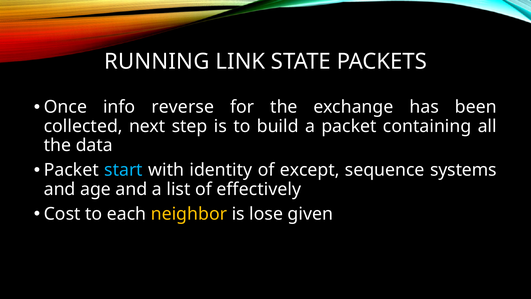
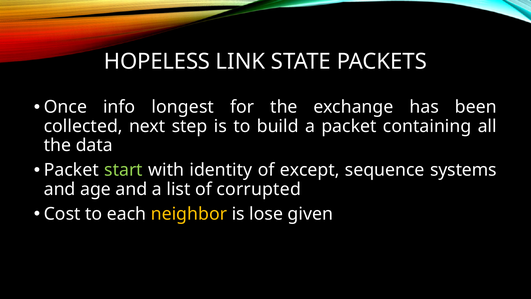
RUNNING: RUNNING -> HOPELESS (157, 61)
reverse: reverse -> longest (183, 107)
start colour: light blue -> light green (123, 170)
effectively: effectively -> corrupted (259, 189)
